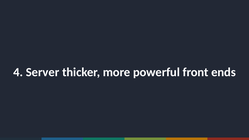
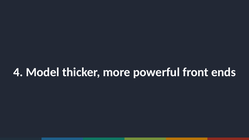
Server: Server -> Model (43, 72)
